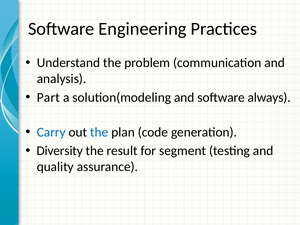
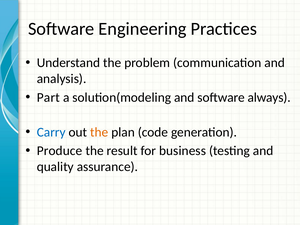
the colour: blue -> orange (99, 132)
Diversity: Diversity -> Produce (60, 151)
segment: segment -> business (183, 151)
